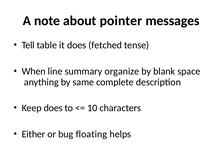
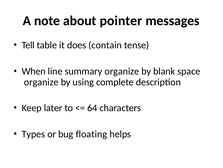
fetched: fetched -> contain (105, 45)
anything: anything -> organize (41, 82)
same: same -> using (83, 82)
Keep does: does -> later (53, 108)
10: 10 -> 64 (92, 108)
Either: Either -> Types (33, 133)
